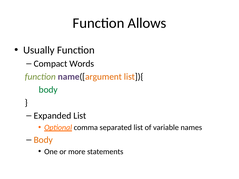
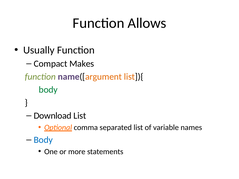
Words: Words -> Makes (82, 64)
Expanded: Expanded -> Download (53, 116)
Body colour: orange -> blue (43, 140)
